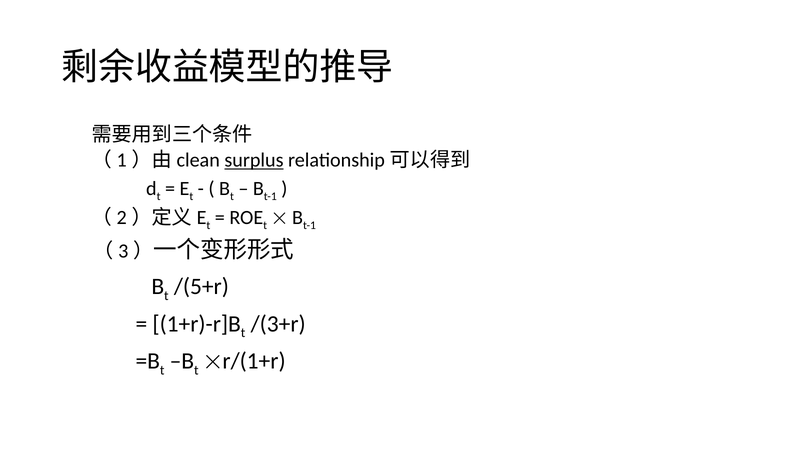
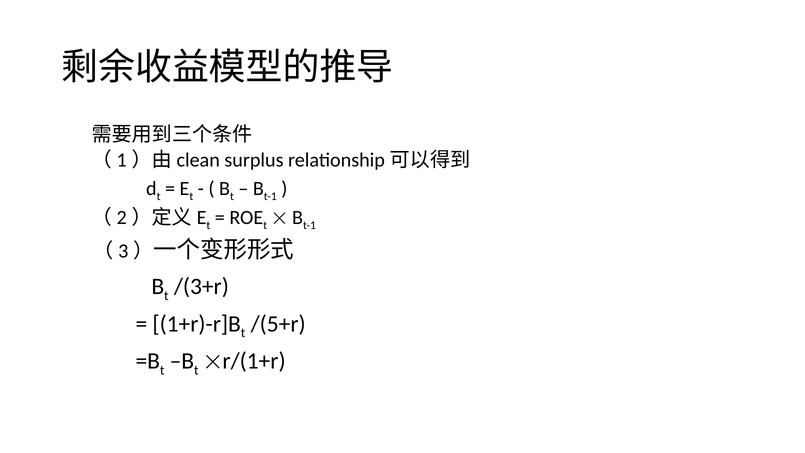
surplus underline: present -> none (254, 160)
/(5+r: /(5+r -> /(3+r (201, 286)
/(3+r: /(3+r -> /(5+r (278, 324)
